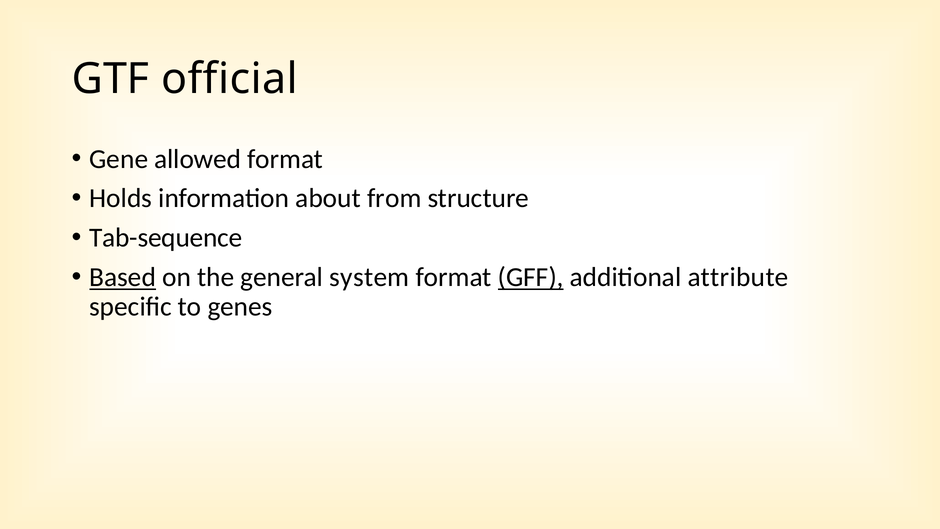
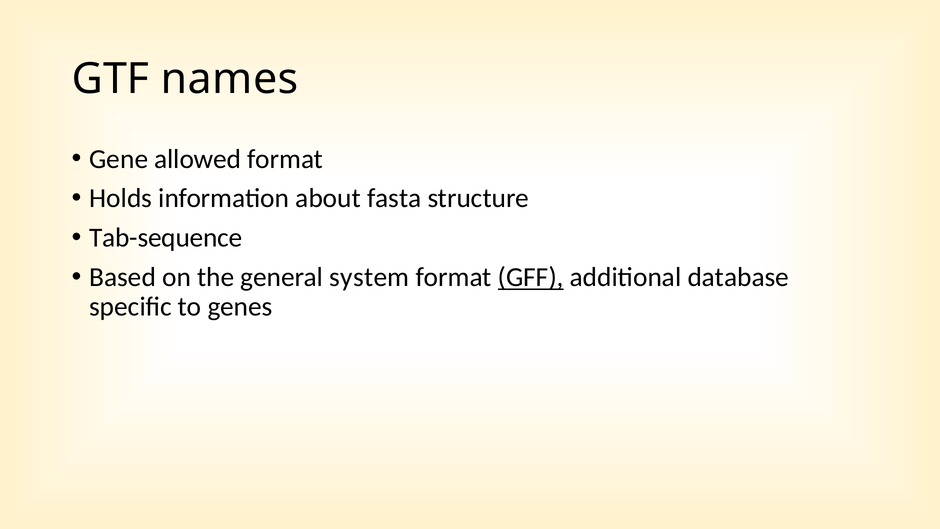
official: official -> names (230, 79)
from: from -> fasta (394, 198)
Based underline: present -> none (123, 277)
attribute: attribute -> database (738, 277)
